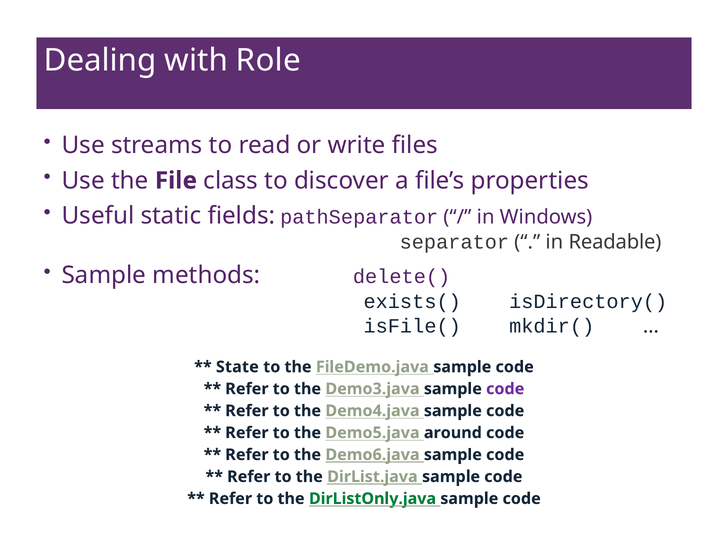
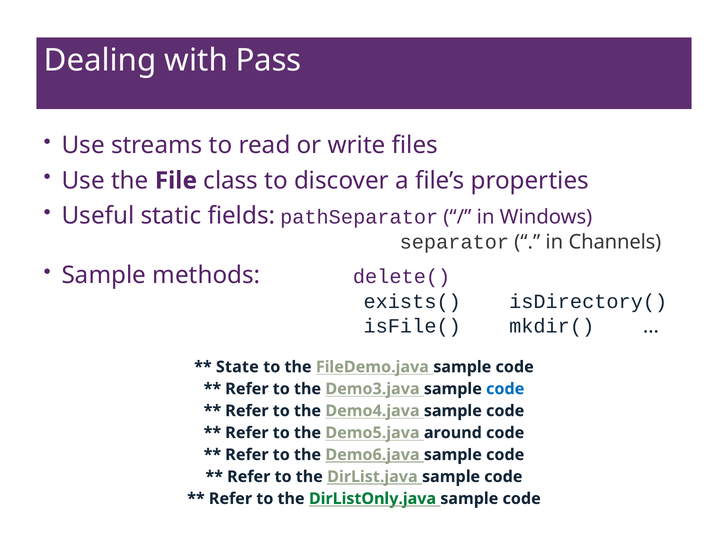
Role: Role -> Pass (269, 60)
Readable: Readable -> Channels (615, 242)
code colour: purple -> blue (505, 389)
